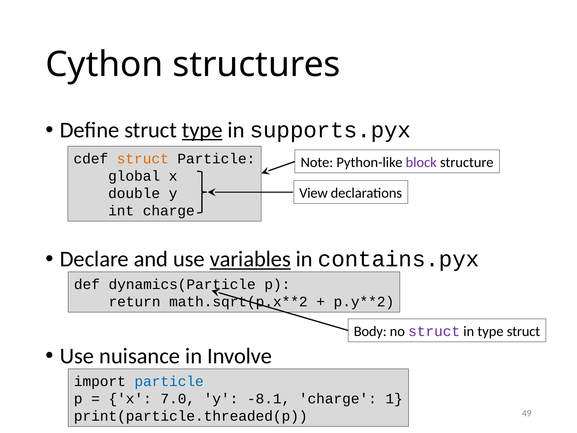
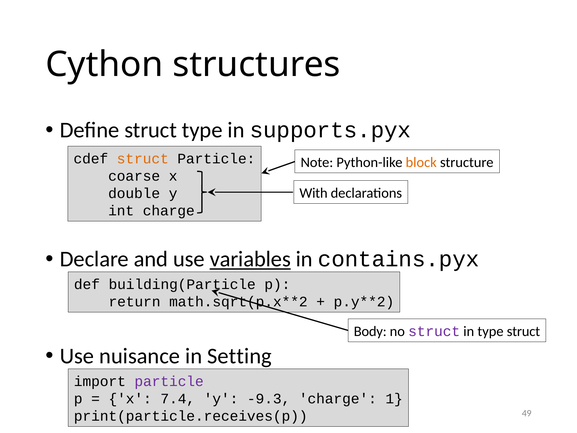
type underline: present -> none (202, 130)
block colour: purple -> orange (421, 162)
global: global -> coarse (134, 176)
View: View -> With (314, 193)
dynamics(Particle: dynamics(Particle -> building(Particle (182, 284)
Involve: Involve -> Setting (239, 356)
particle colour: blue -> purple (169, 381)
7.0: 7.0 -> 7.4 (178, 399)
-8.1: -8.1 -> -9.3 (269, 399)
print(particle.threaded(p: print(particle.threaded(p -> print(particle.receives(p (191, 416)
